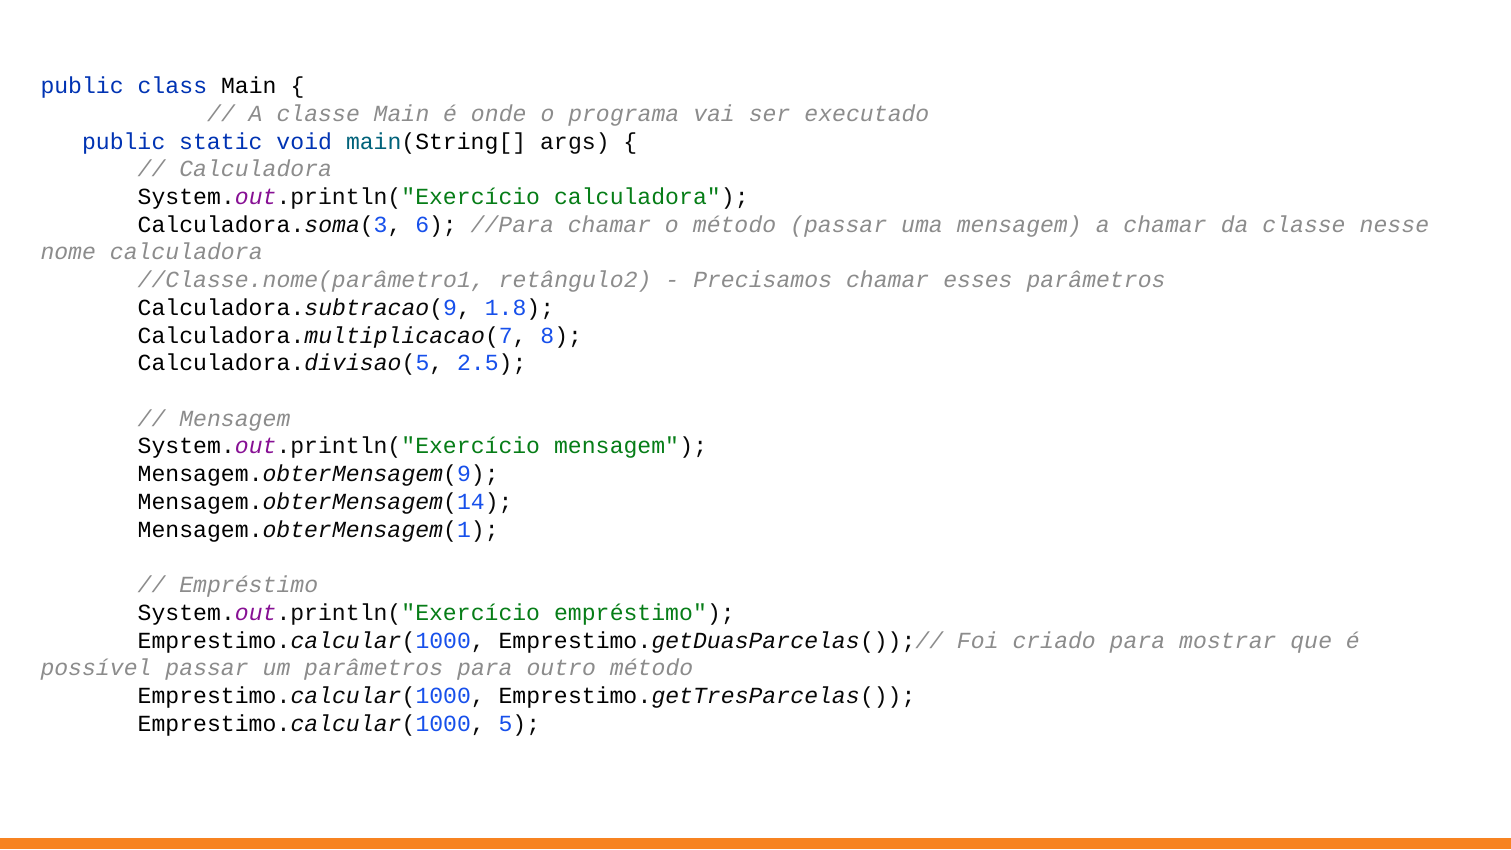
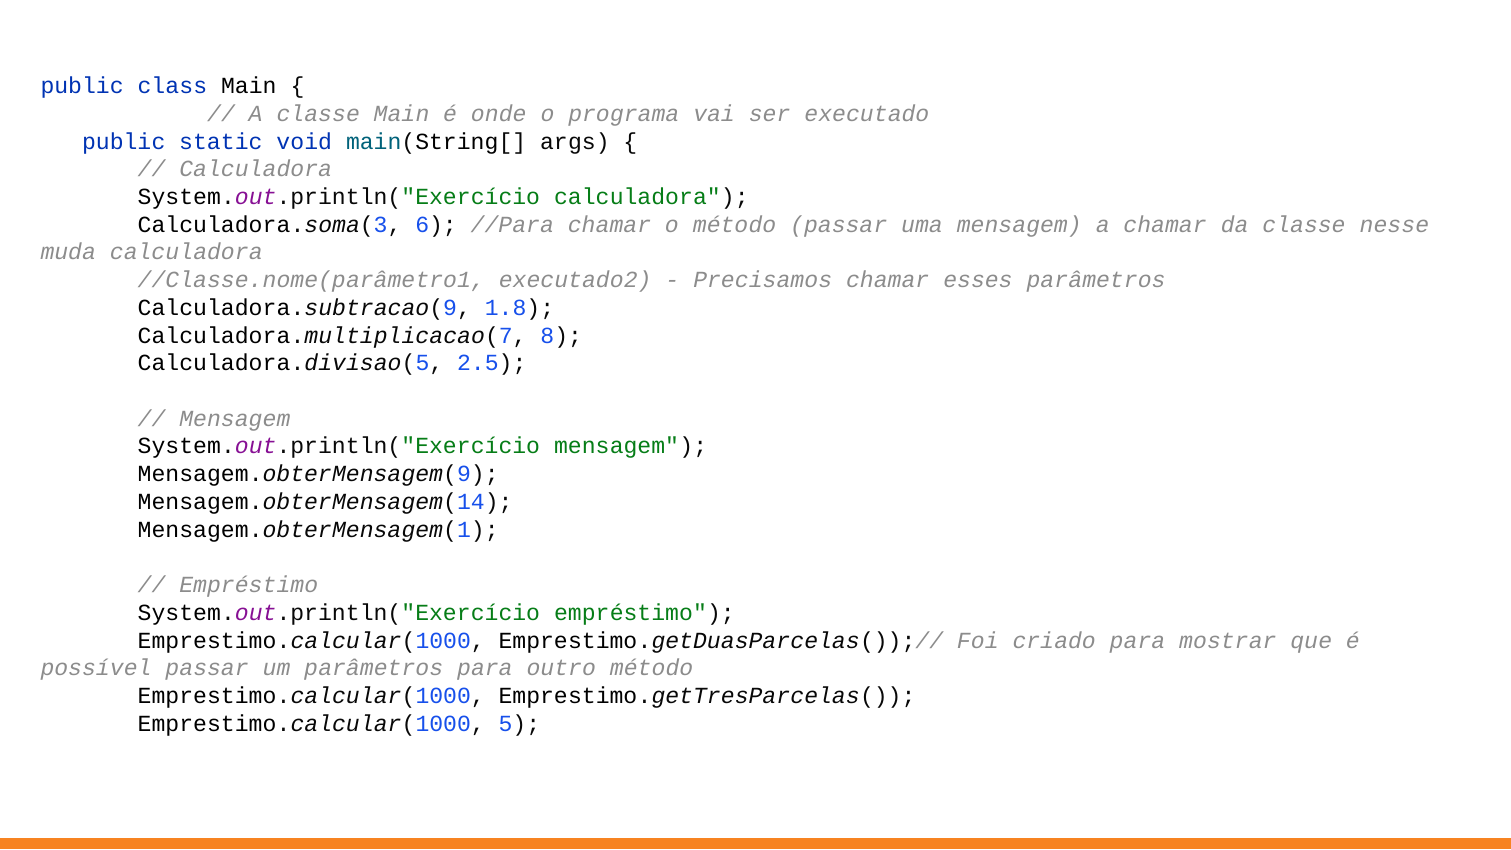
nome: nome -> muda (68, 252)
retângulo2: retângulo2 -> executado2 (575, 280)
